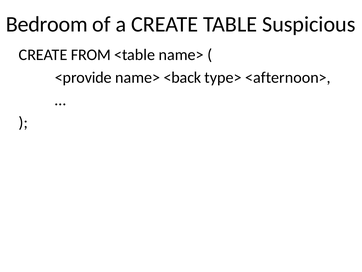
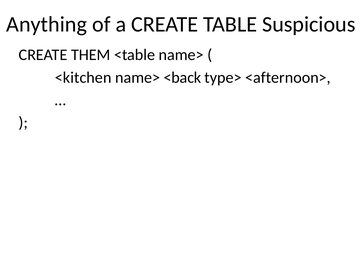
Bedroom: Bedroom -> Anything (47, 24)
FROM: FROM -> THEM (91, 55)
<provide: <provide -> <kitchen (83, 77)
